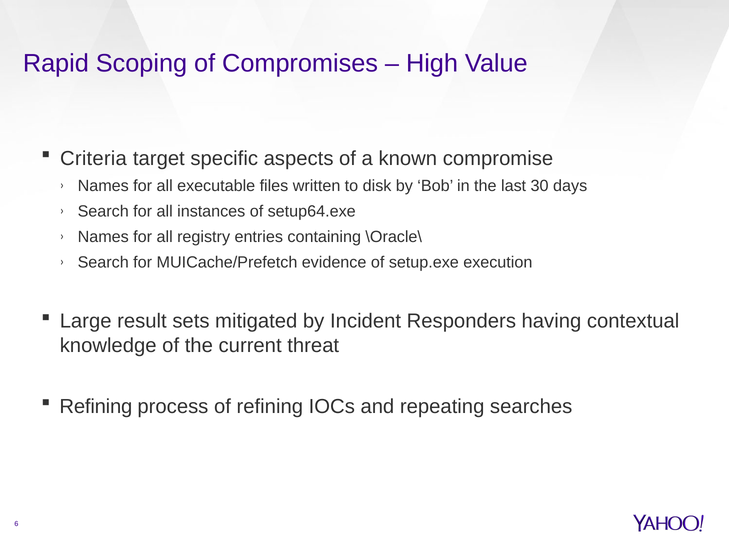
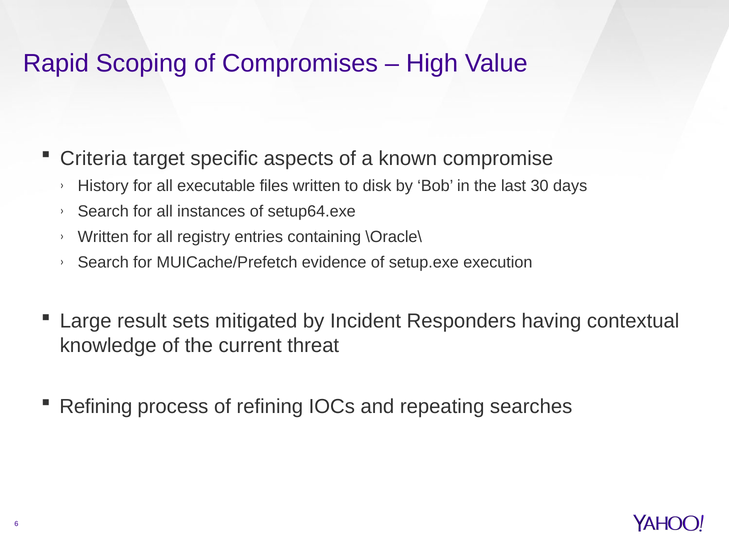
Names: Names -> History (103, 186)
Names: Names -> Written (103, 237)
